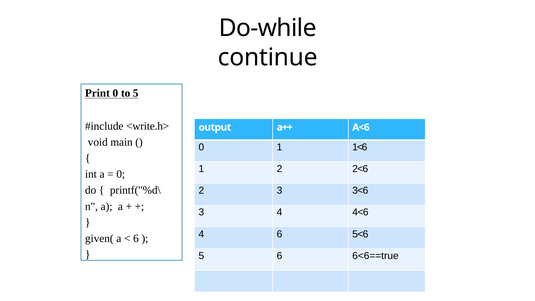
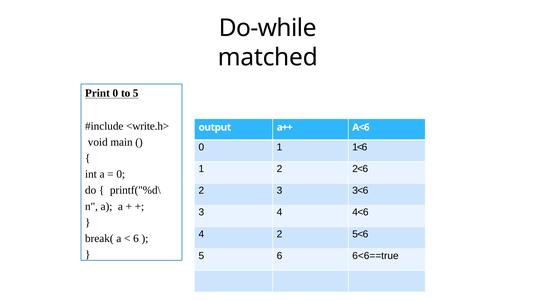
continue: continue -> matched (268, 57)
4 6: 6 -> 2 (279, 234)
given(: given( -> break( (99, 238)
